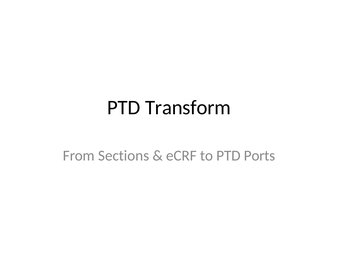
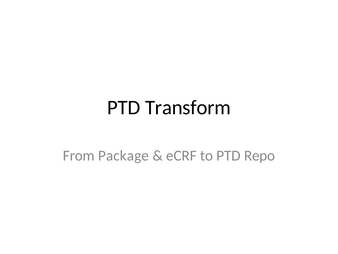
Sections: Sections -> Package (124, 155)
Ports: Ports -> Repo (260, 155)
